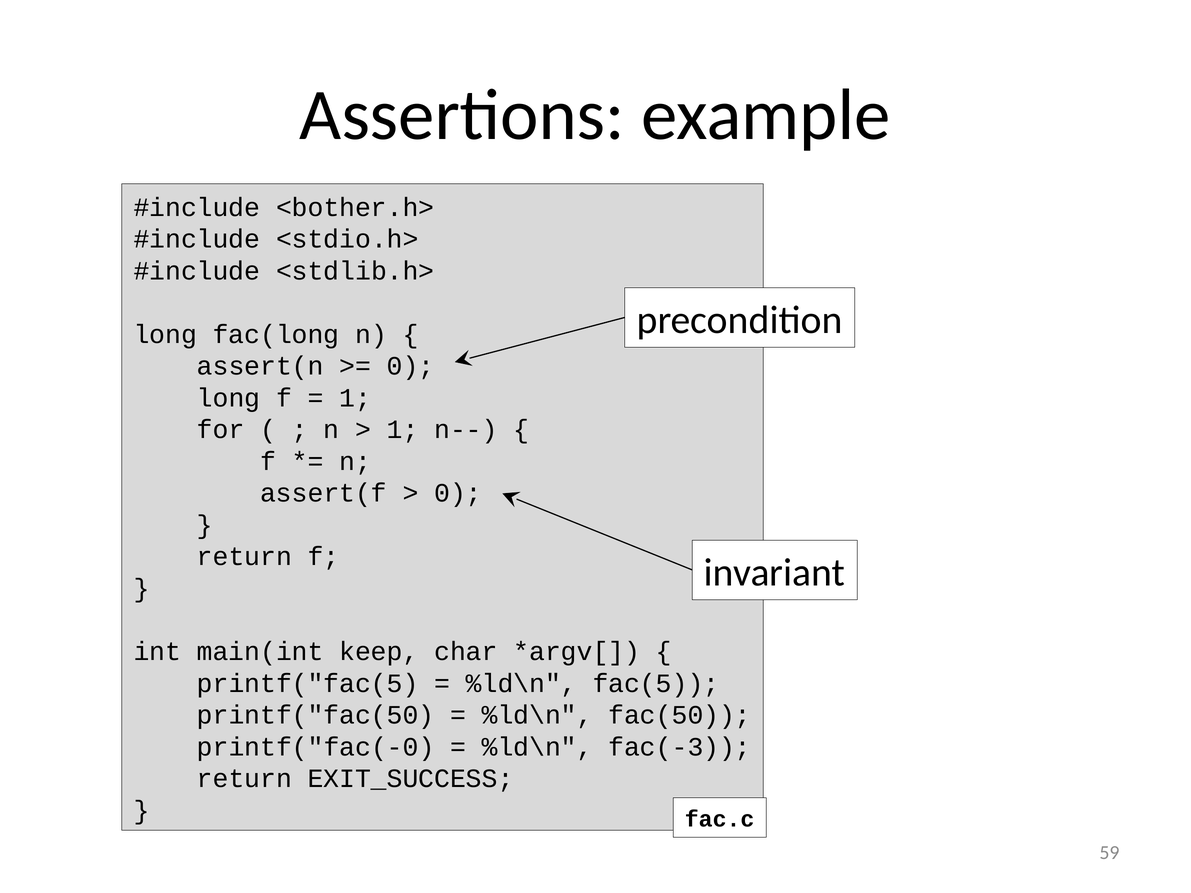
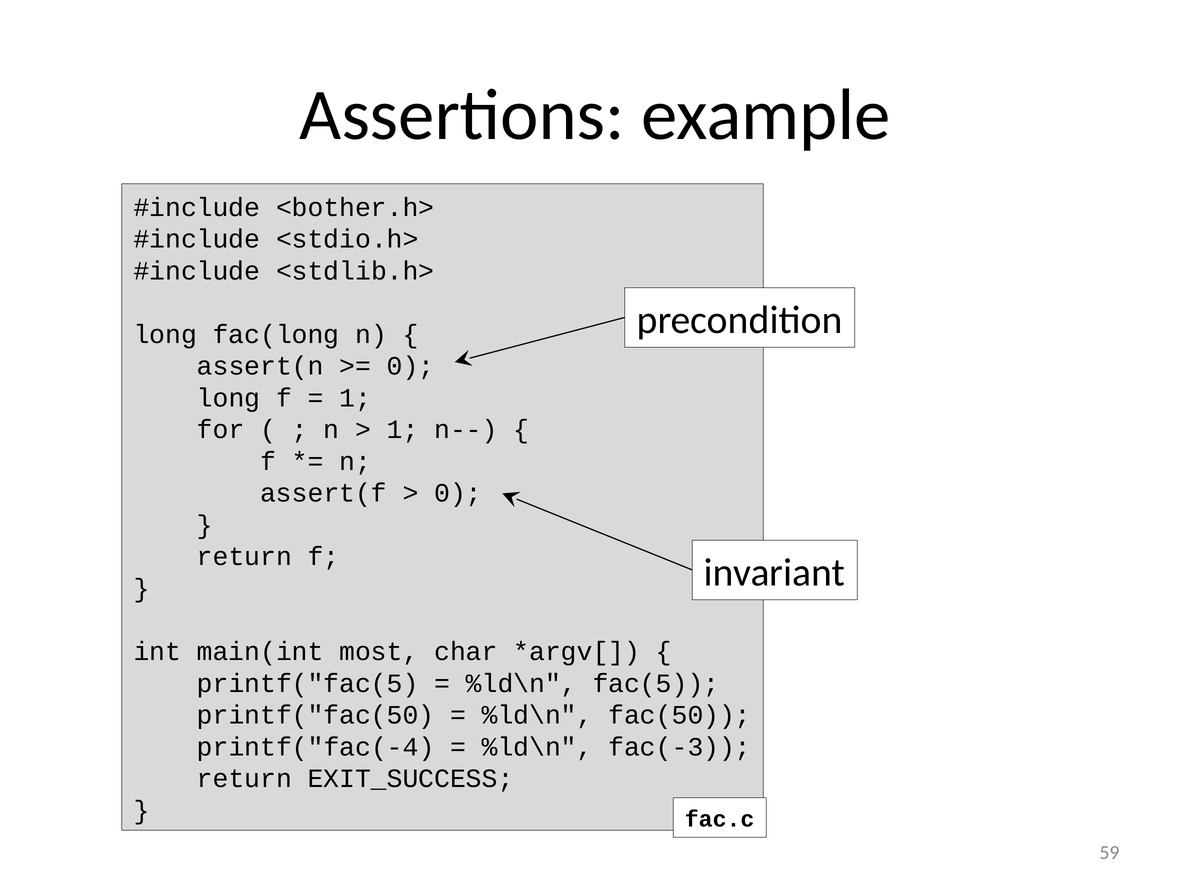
keep: keep -> most (379, 652)
printf("fac(-0: printf("fac(-0 -> printf("fac(-4 (316, 747)
